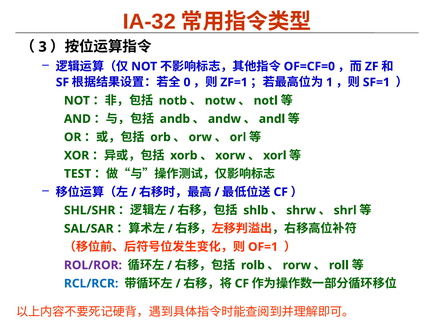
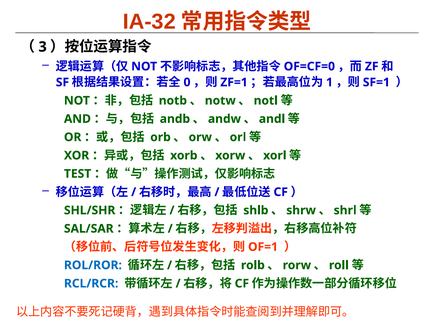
ROL/ROR colour: purple -> blue (93, 266)
